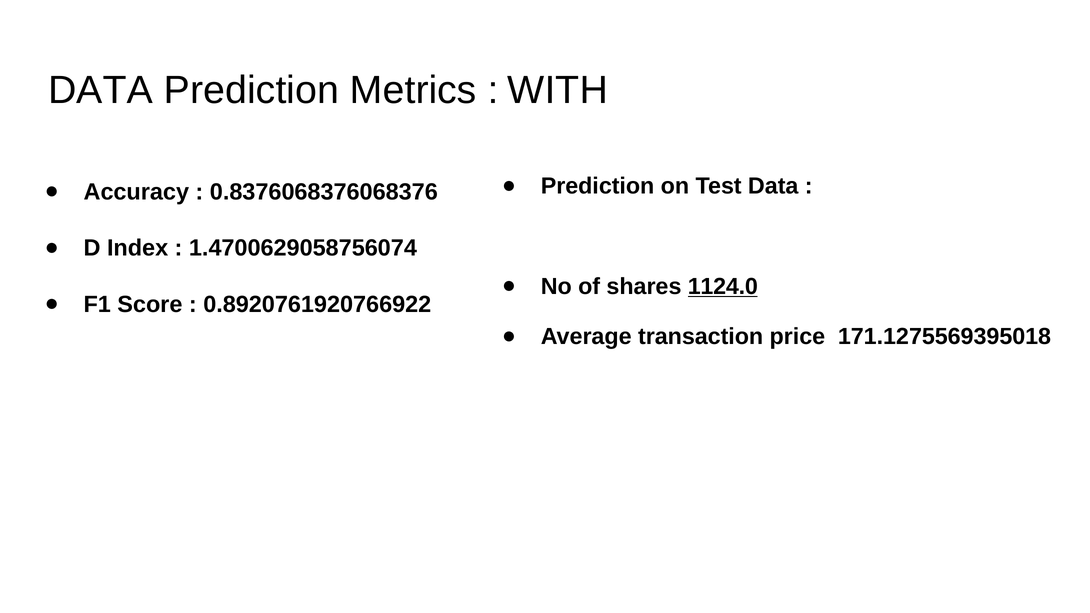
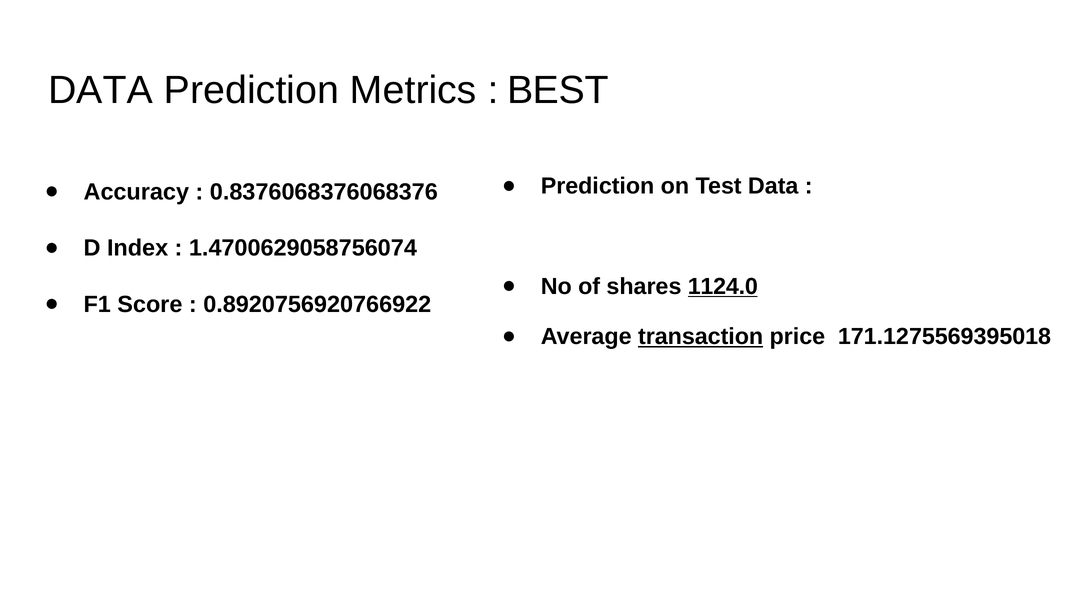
WITH: WITH -> BEST (558, 90)
0.8920761920766922: 0.8920761920766922 -> 0.8920756920766922 (317, 304)
transaction underline: none -> present (701, 337)
